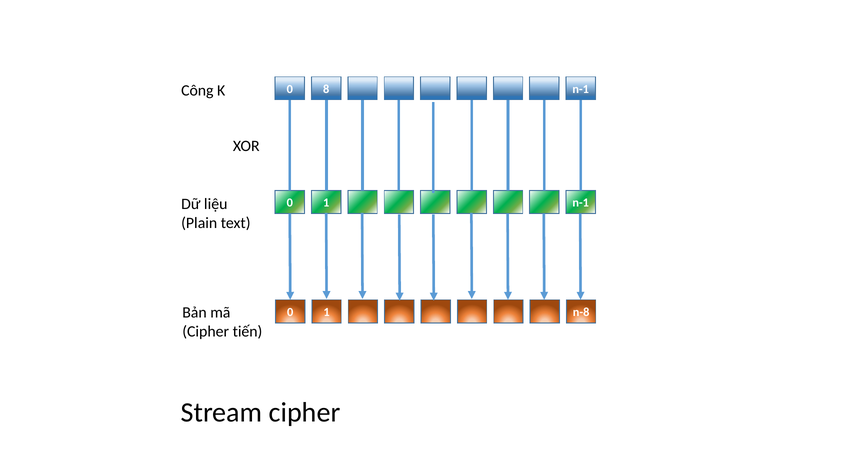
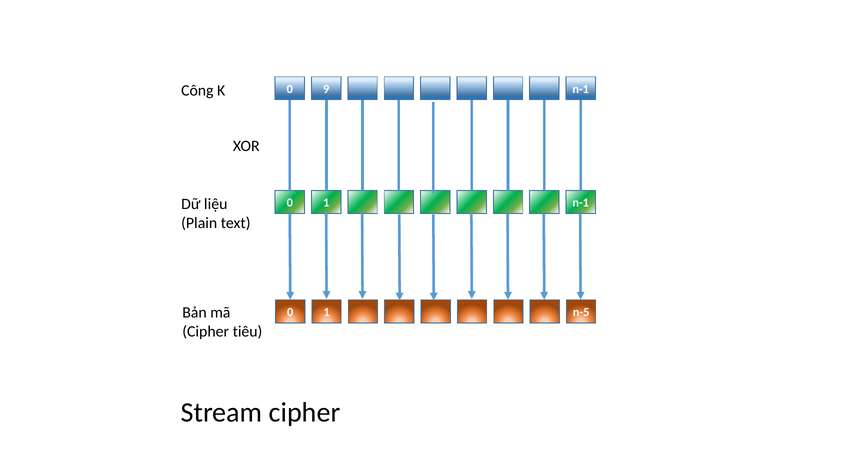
8: 8 -> 9 (326, 89)
n-8: n-8 -> n-5 (581, 312)
tiến: tiến -> tiêu (247, 332)
